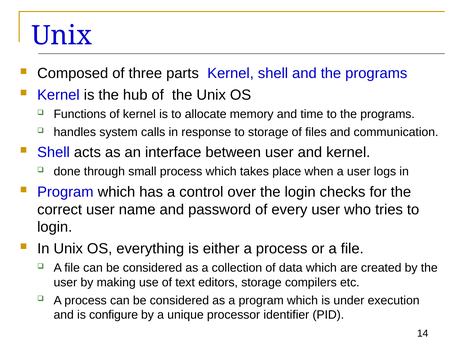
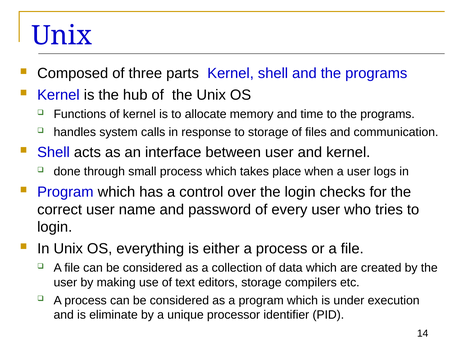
configure: configure -> eliminate (114, 315)
